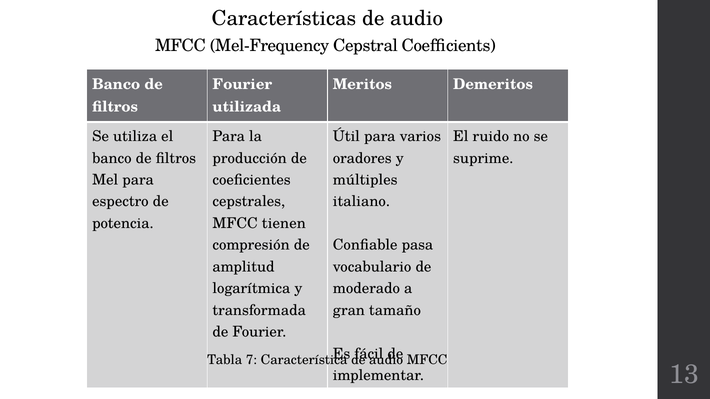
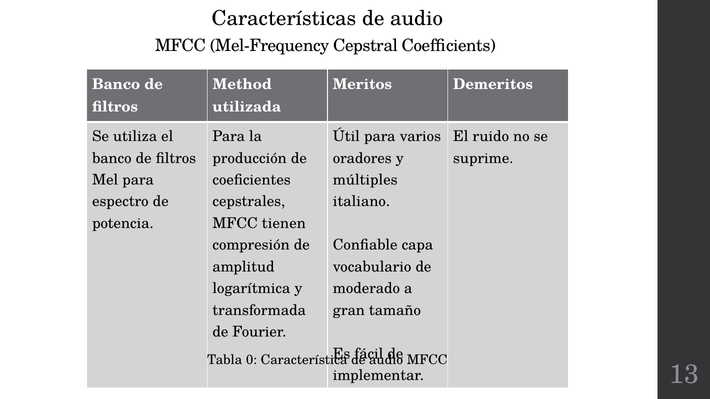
Fourier: Fourier -> Method (242, 84)
pasa: pasa -> capa (417, 245)
7: 7 -> 0 (251, 360)
